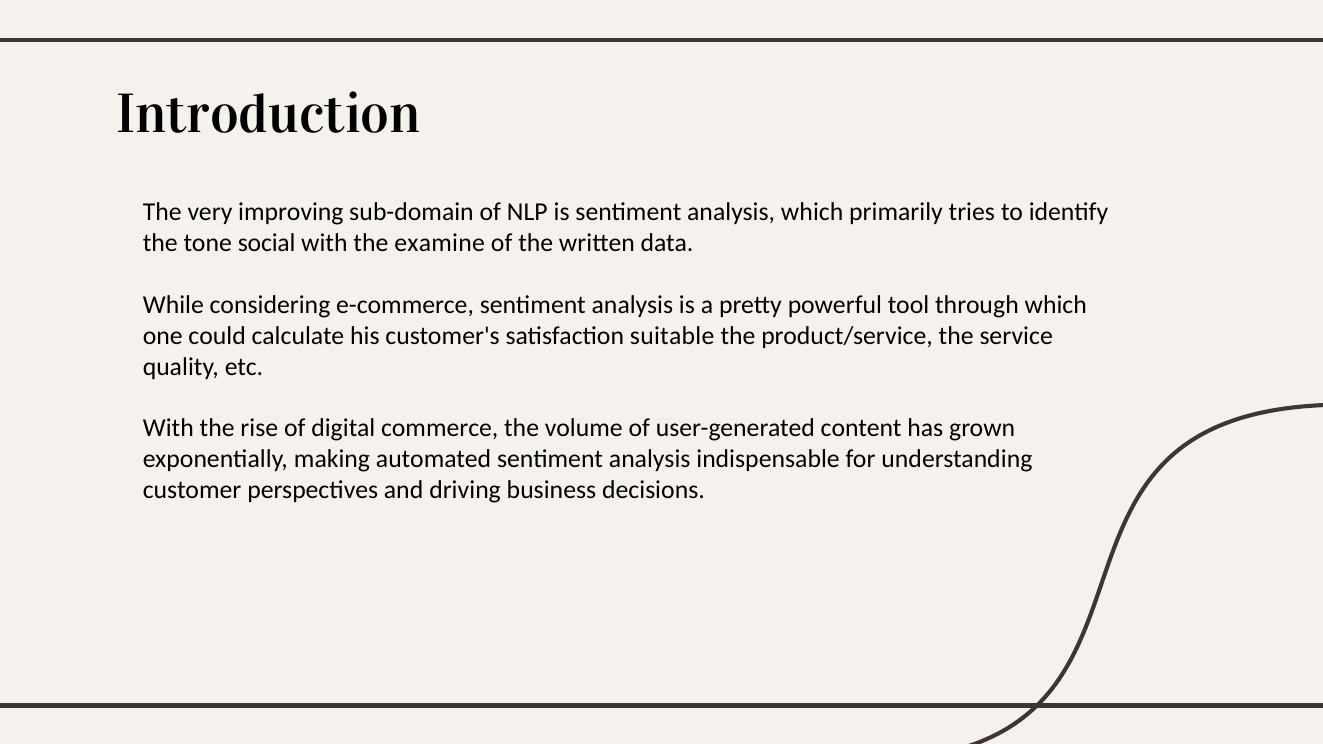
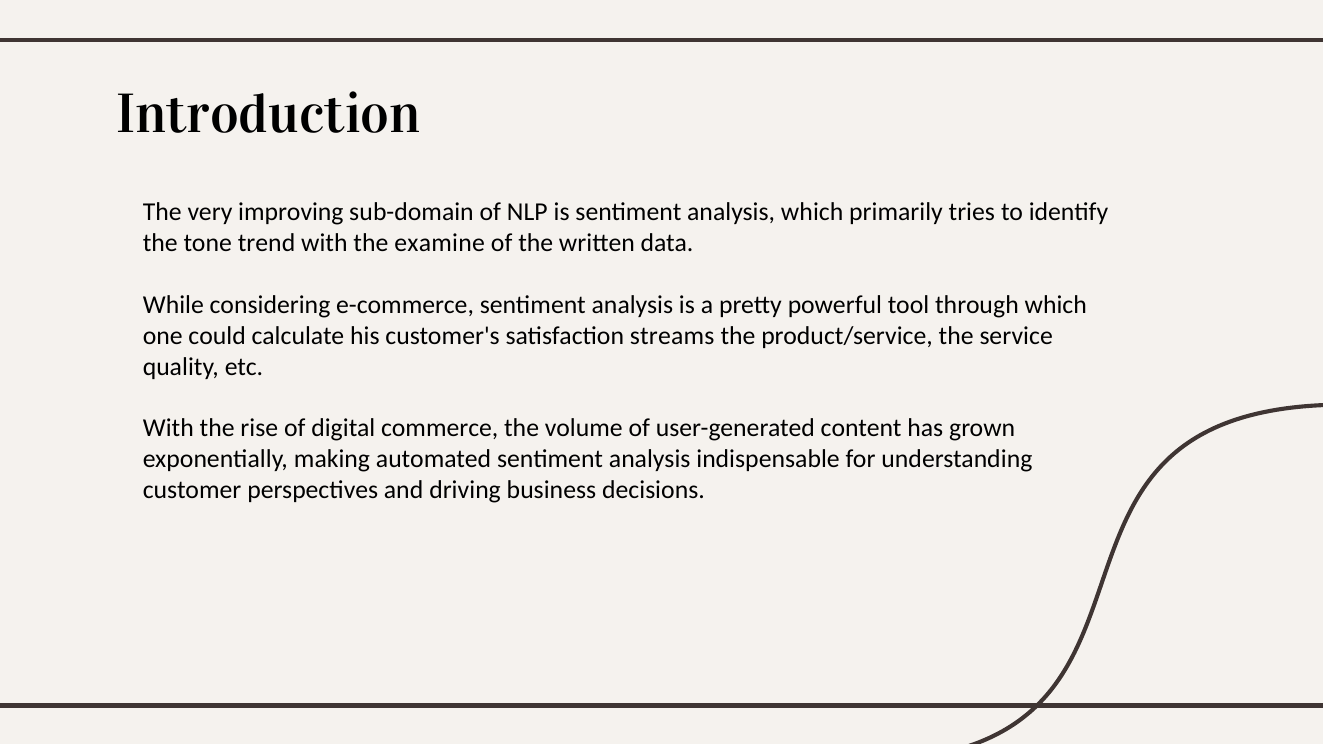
social: social -> trend (267, 243)
suitable: suitable -> streams (672, 336)
